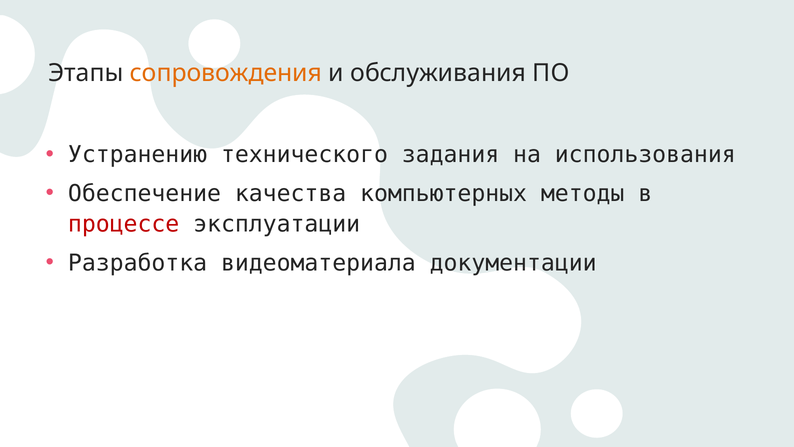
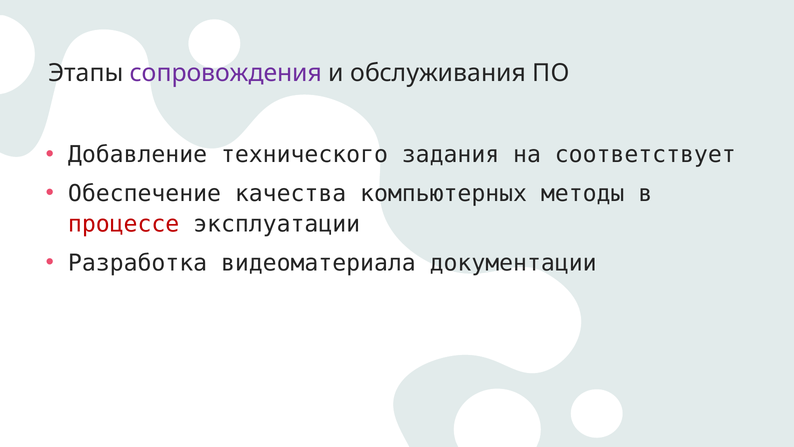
сопровождения colour: orange -> purple (226, 73)
Устранению: Устранению -> Добавление (138, 155)
использования: использования -> соответствует (645, 155)
